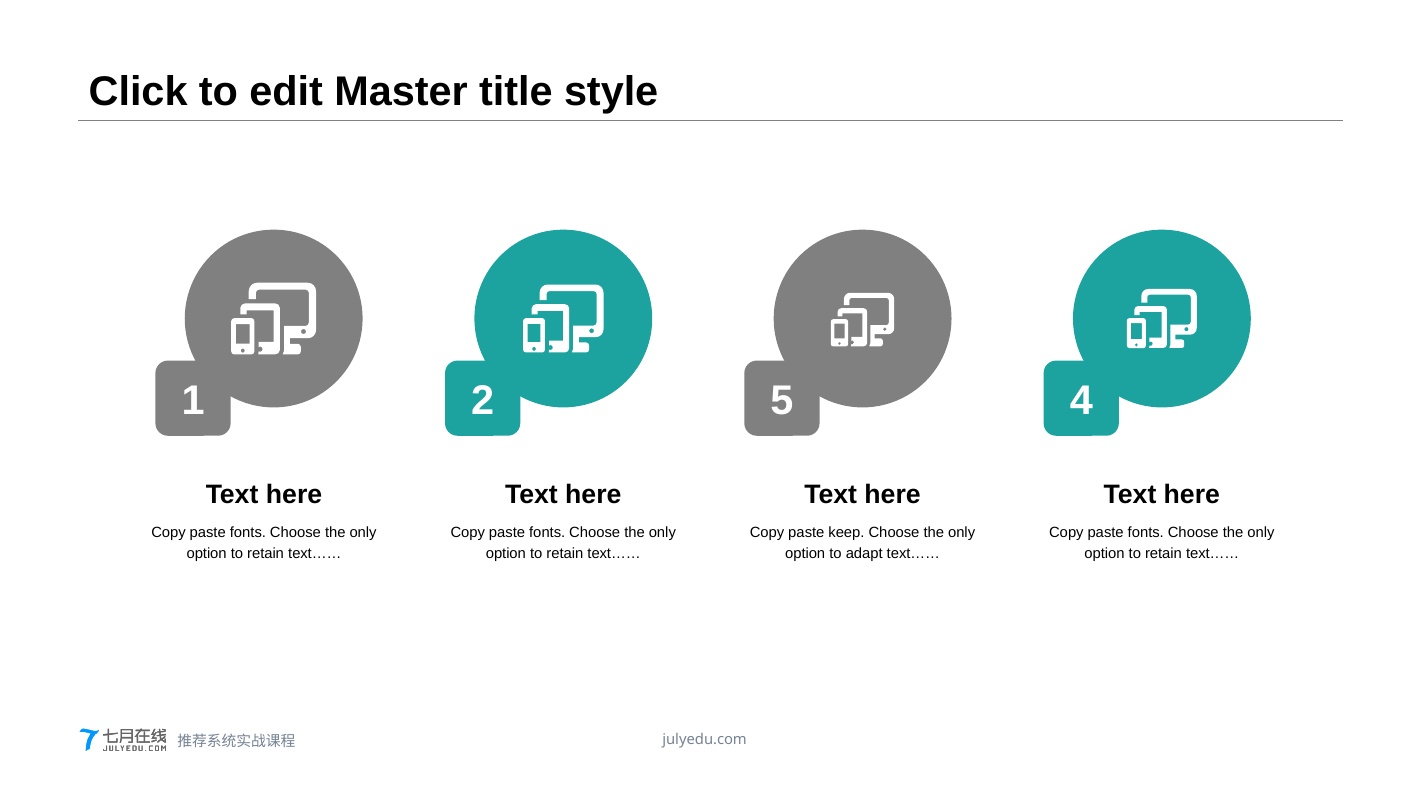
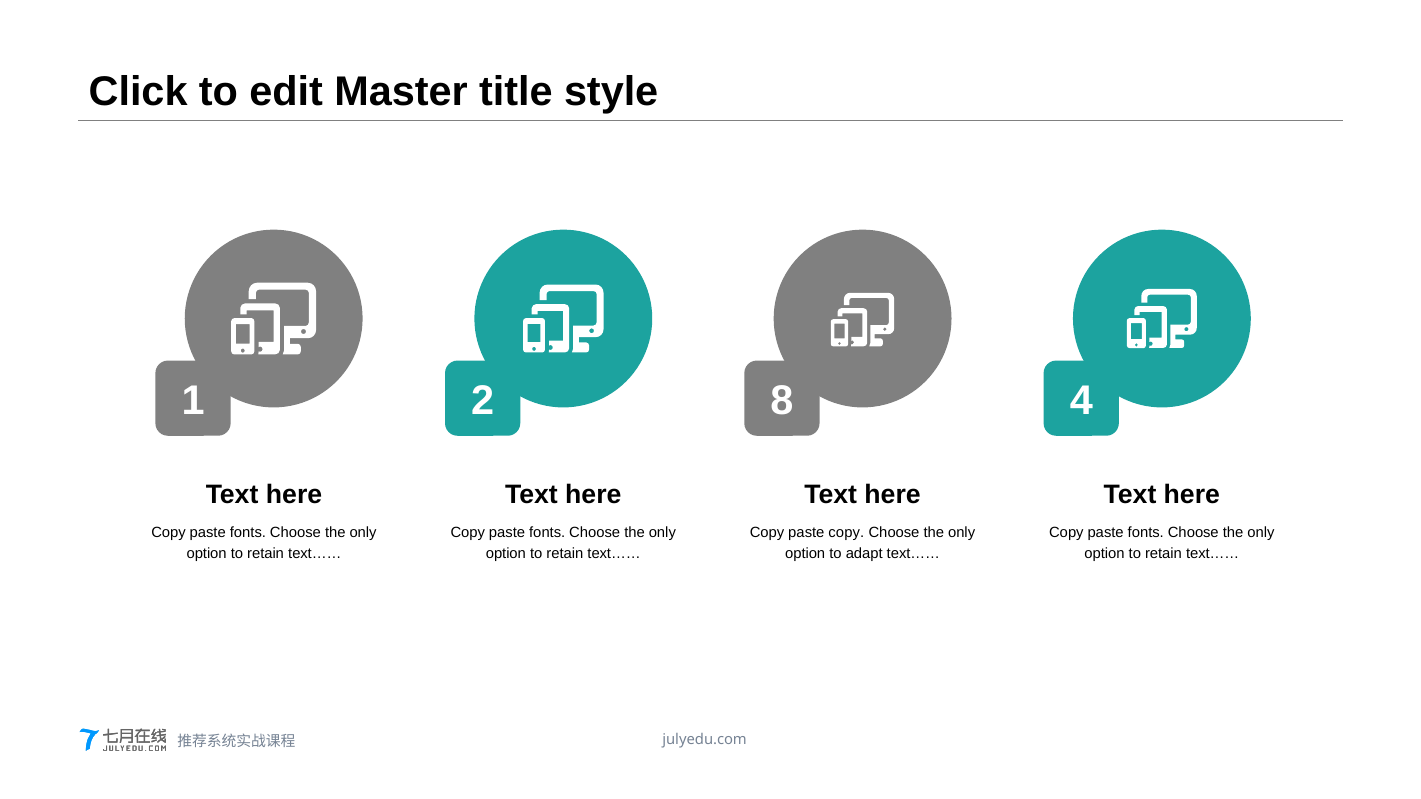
5: 5 -> 8 (782, 401)
paste keep: keep -> copy (846, 533)
